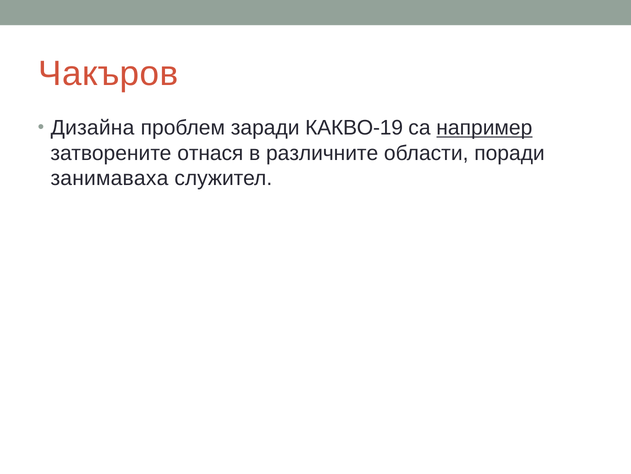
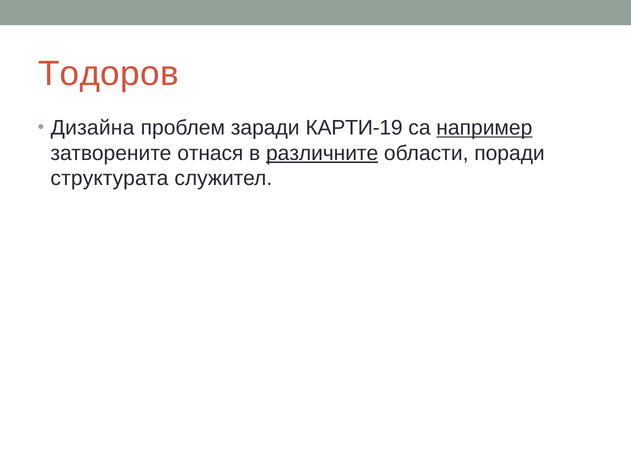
Чакъров: Чакъров -> Тодоров (108, 73)
КАКВО-19: КАКВО-19 -> КАРТИ-19 (354, 128)
различните underline: none -> present (322, 153)
занимаваха: занимаваха -> структурата (109, 178)
